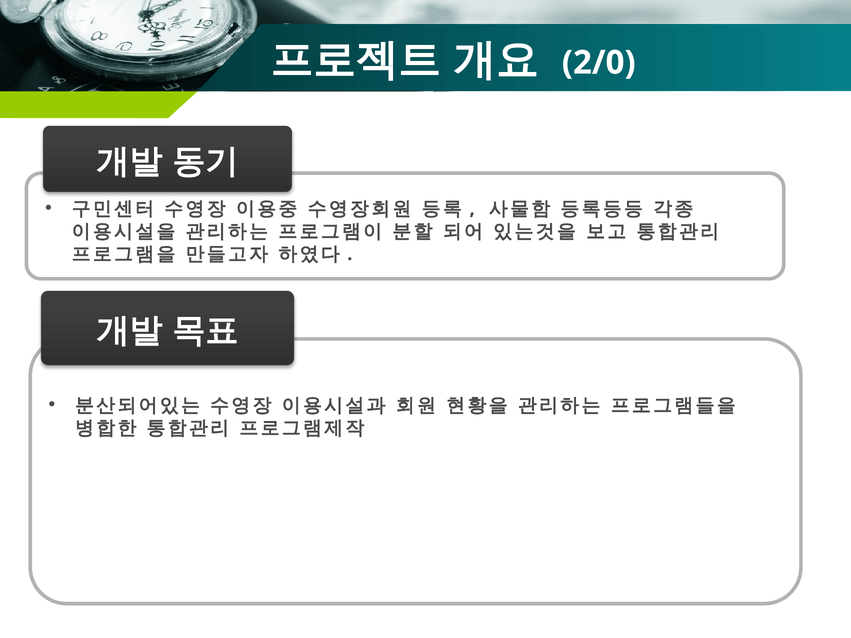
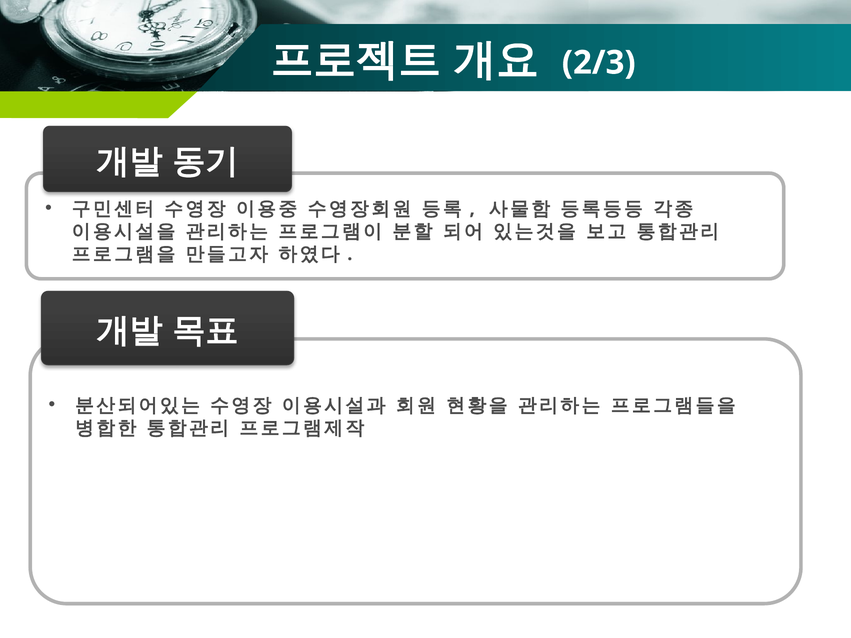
2/0: 2/0 -> 2/3 (599, 63)
